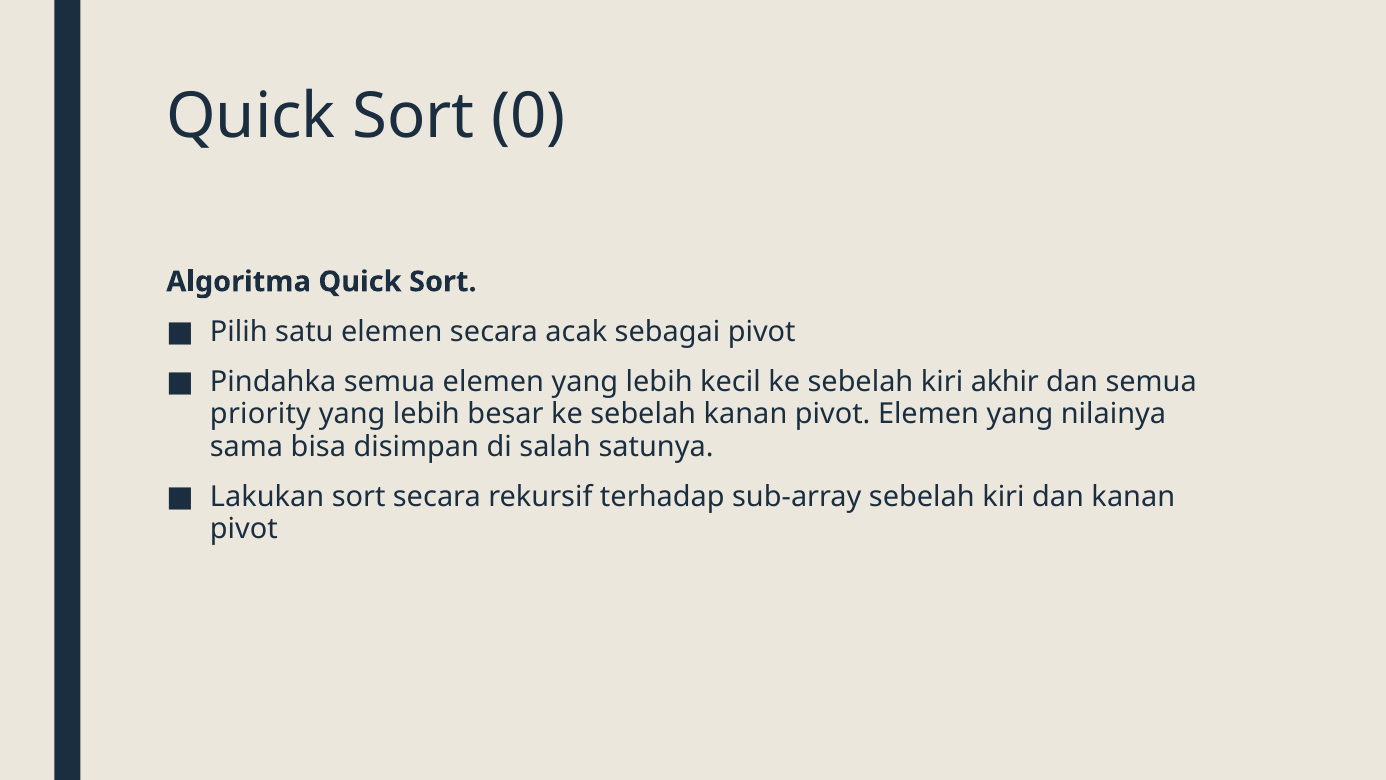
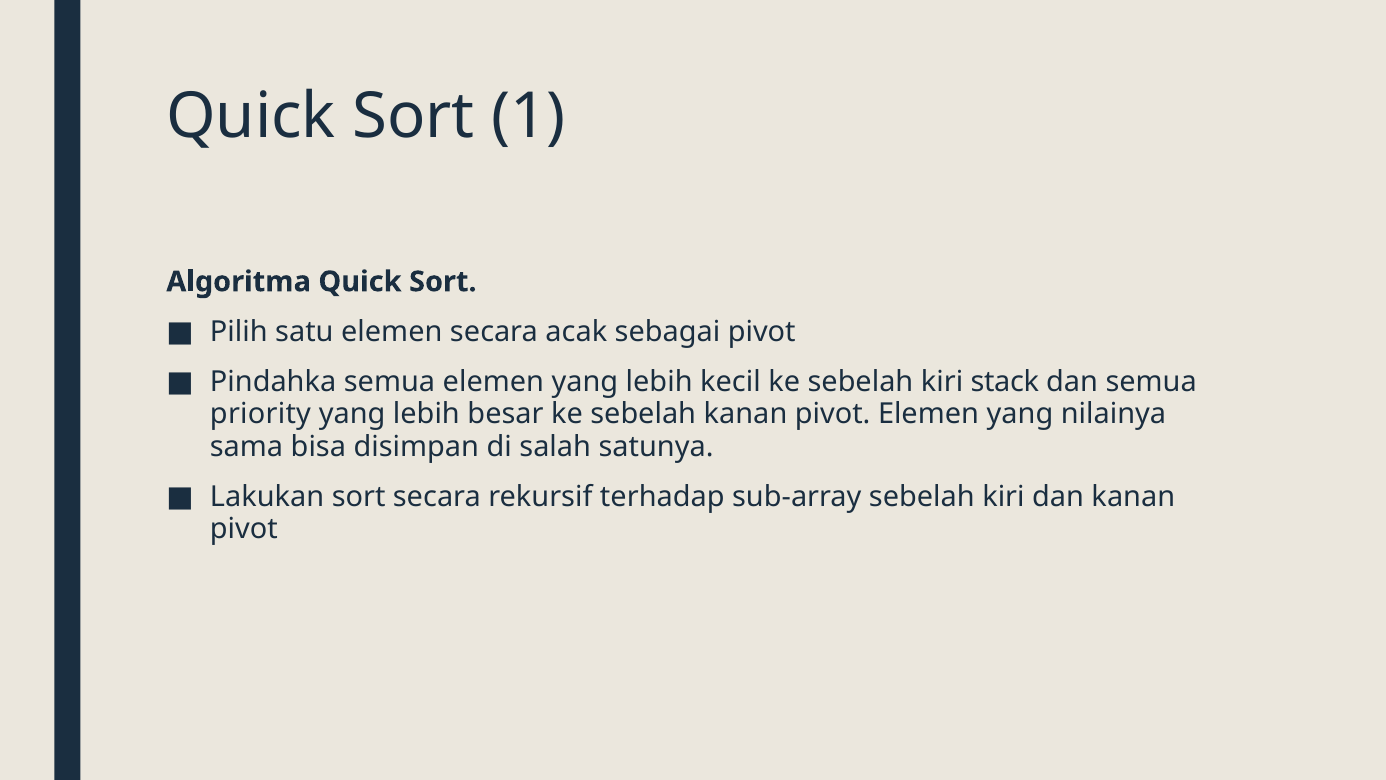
0: 0 -> 1 (529, 116)
akhir: akhir -> stack (1005, 381)
